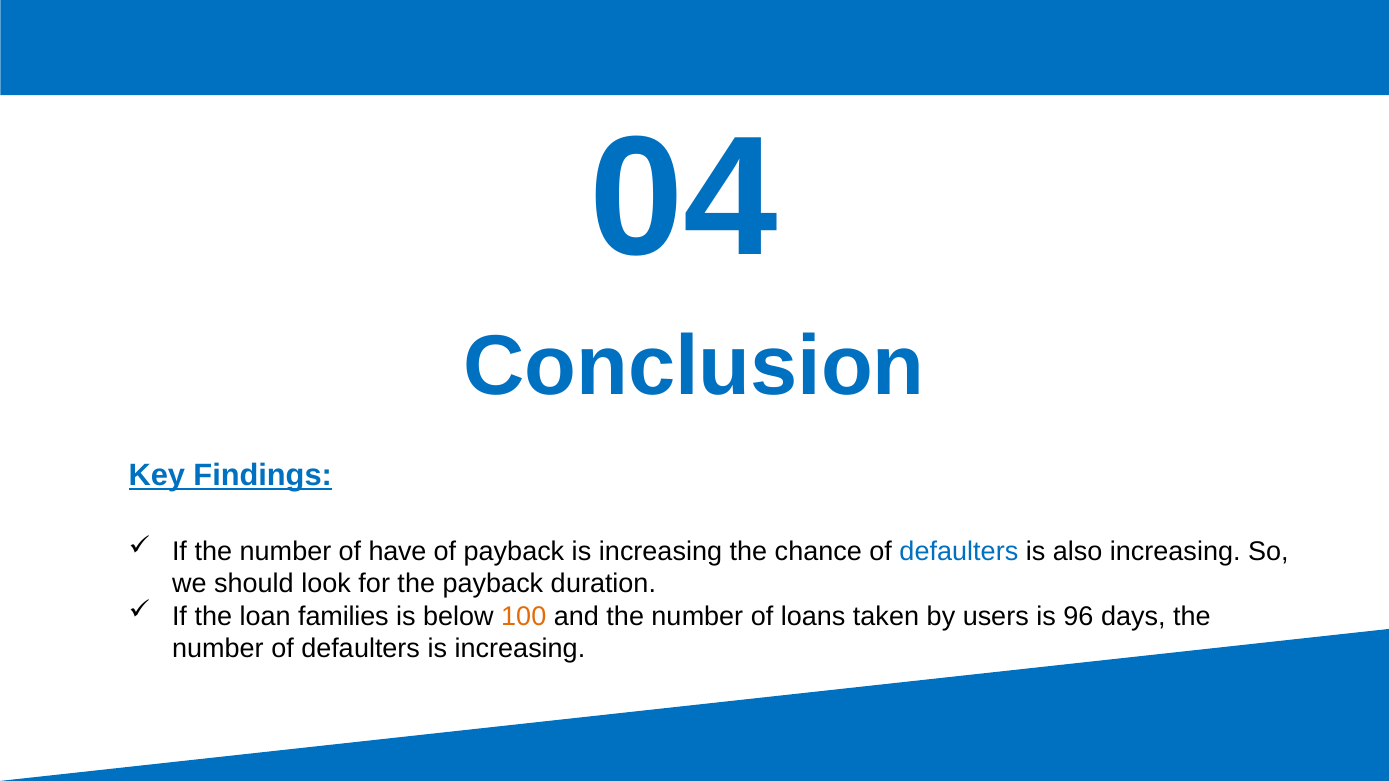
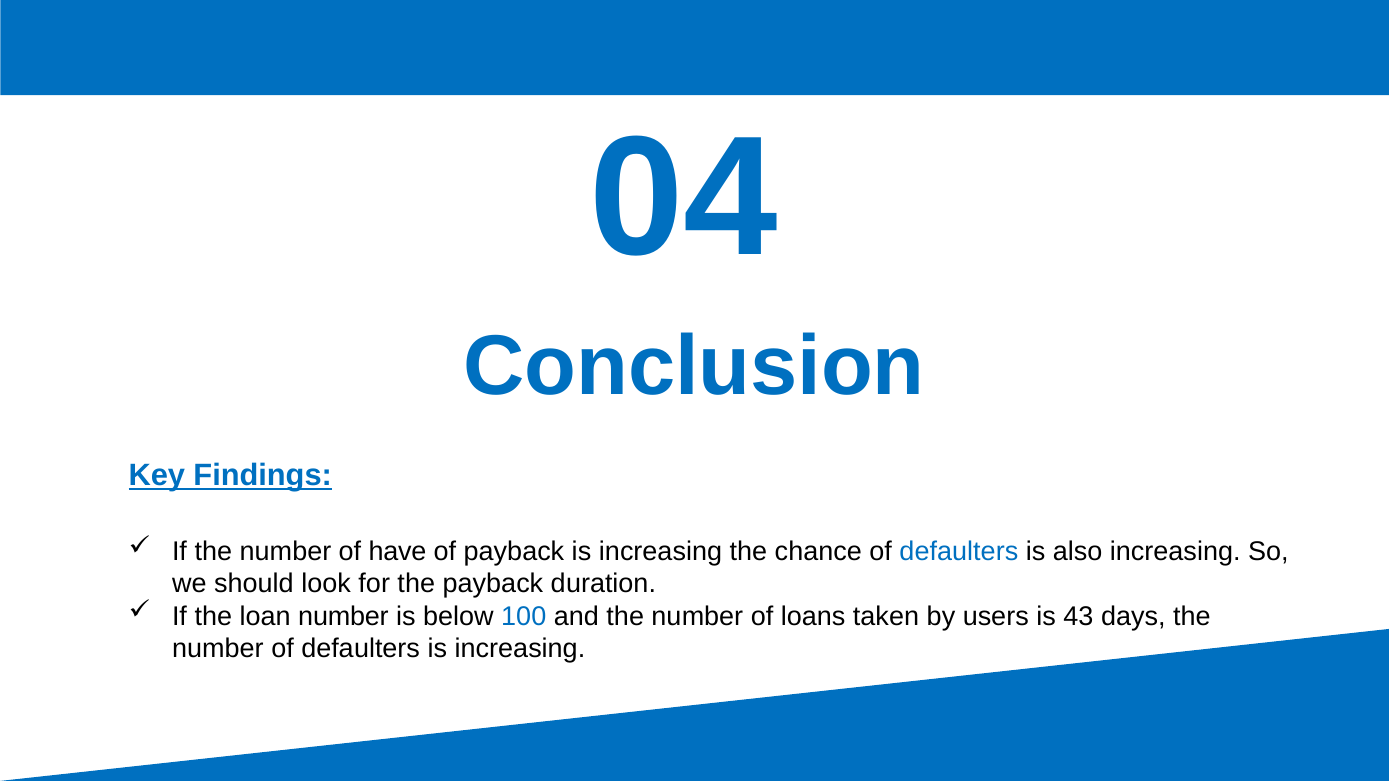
loan families: families -> number (343, 617)
100 colour: orange -> blue (524, 617)
96: 96 -> 43 (1078, 617)
